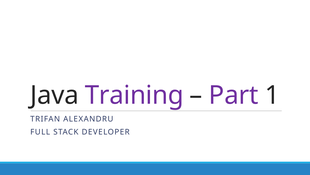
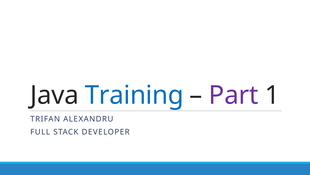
Training colour: purple -> blue (134, 95)
